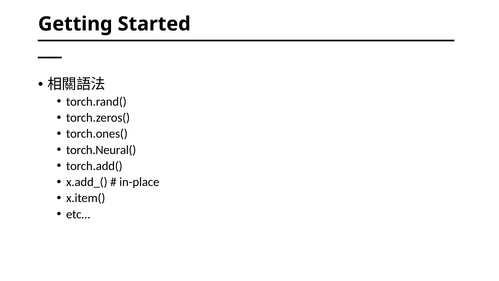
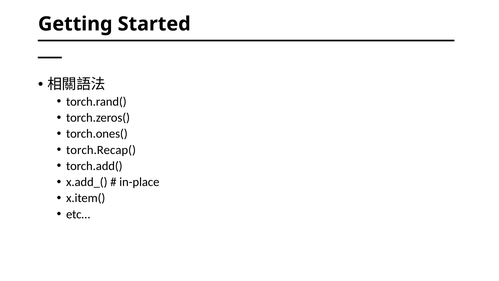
torch.Neural(: torch.Neural( -> torch.Recap( (101, 150)
